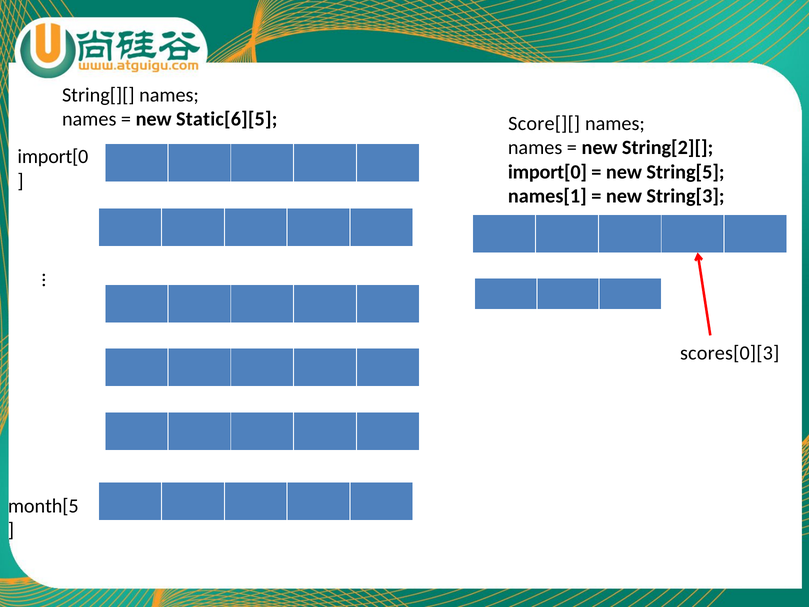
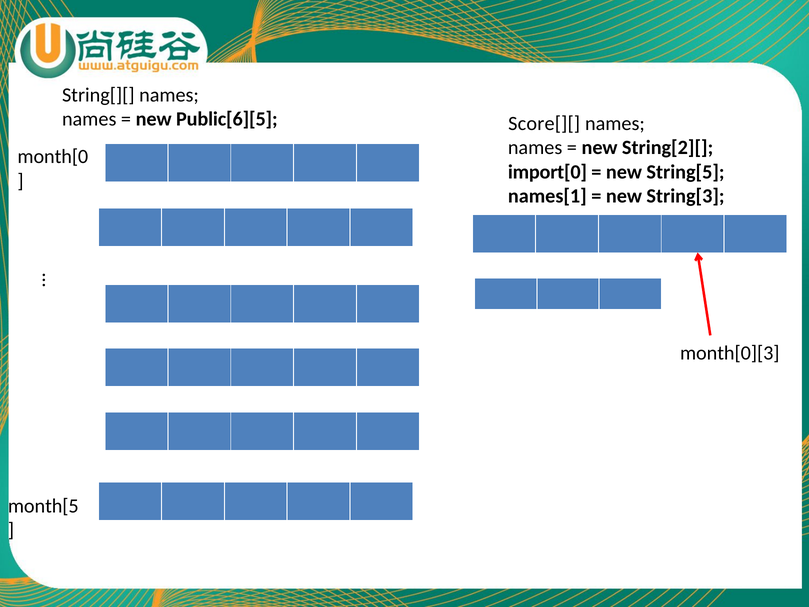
Static[6][5: Static[6][5 -> Public[6][5 (227, 119)
import[0: import[0 -> month[0 (53, 157)
scores[0][3: scores[0][3 -> month[0][3 (730, 353)
